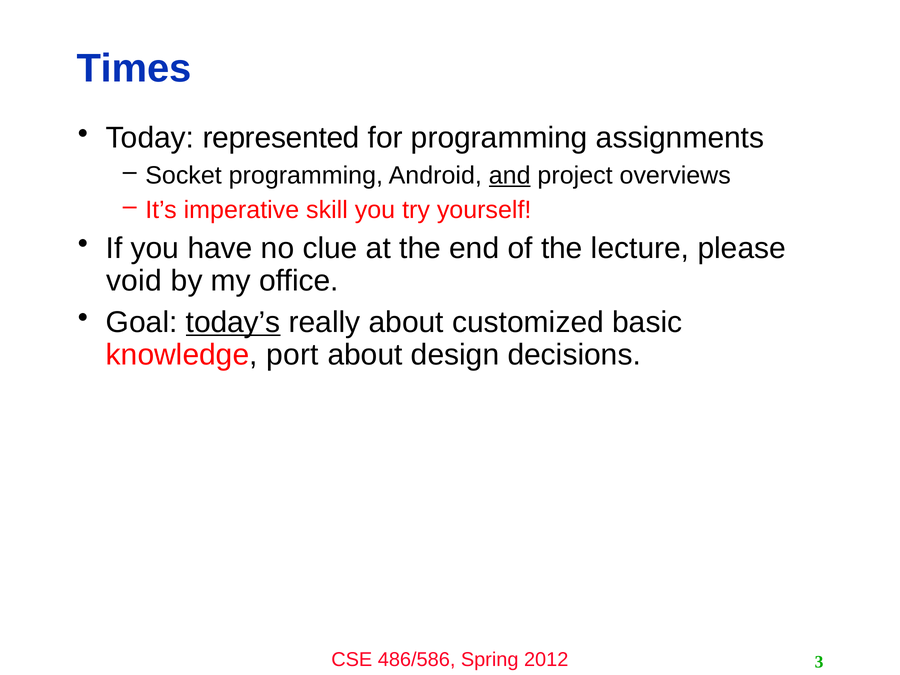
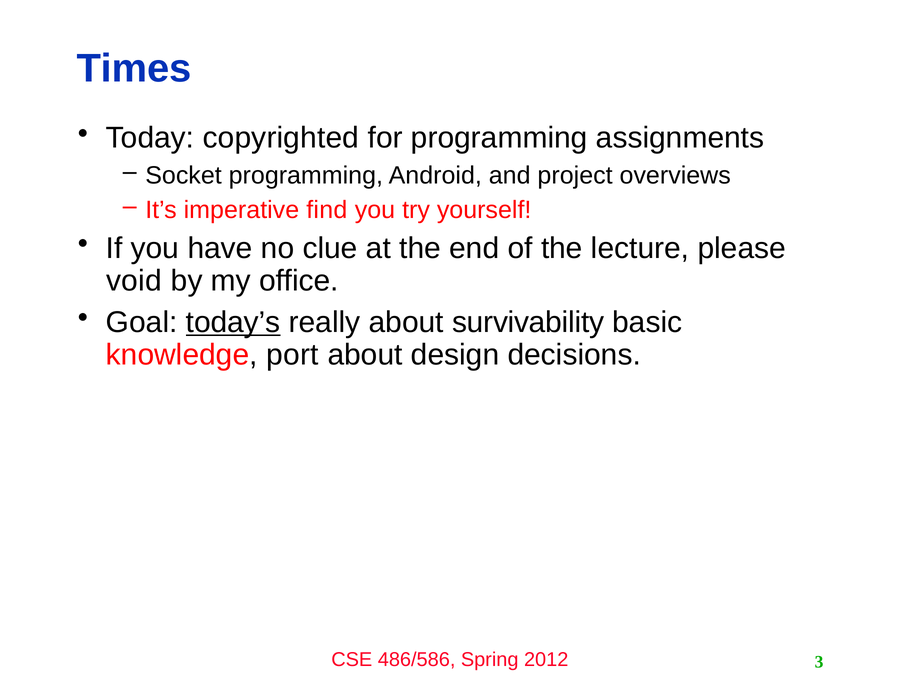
represented: represented -> copyrighted (281, 138)
and underline: present -> none (510, 175)
skill: skill -> find (327, 210)
customized: customized -> survivability (528, 322)
